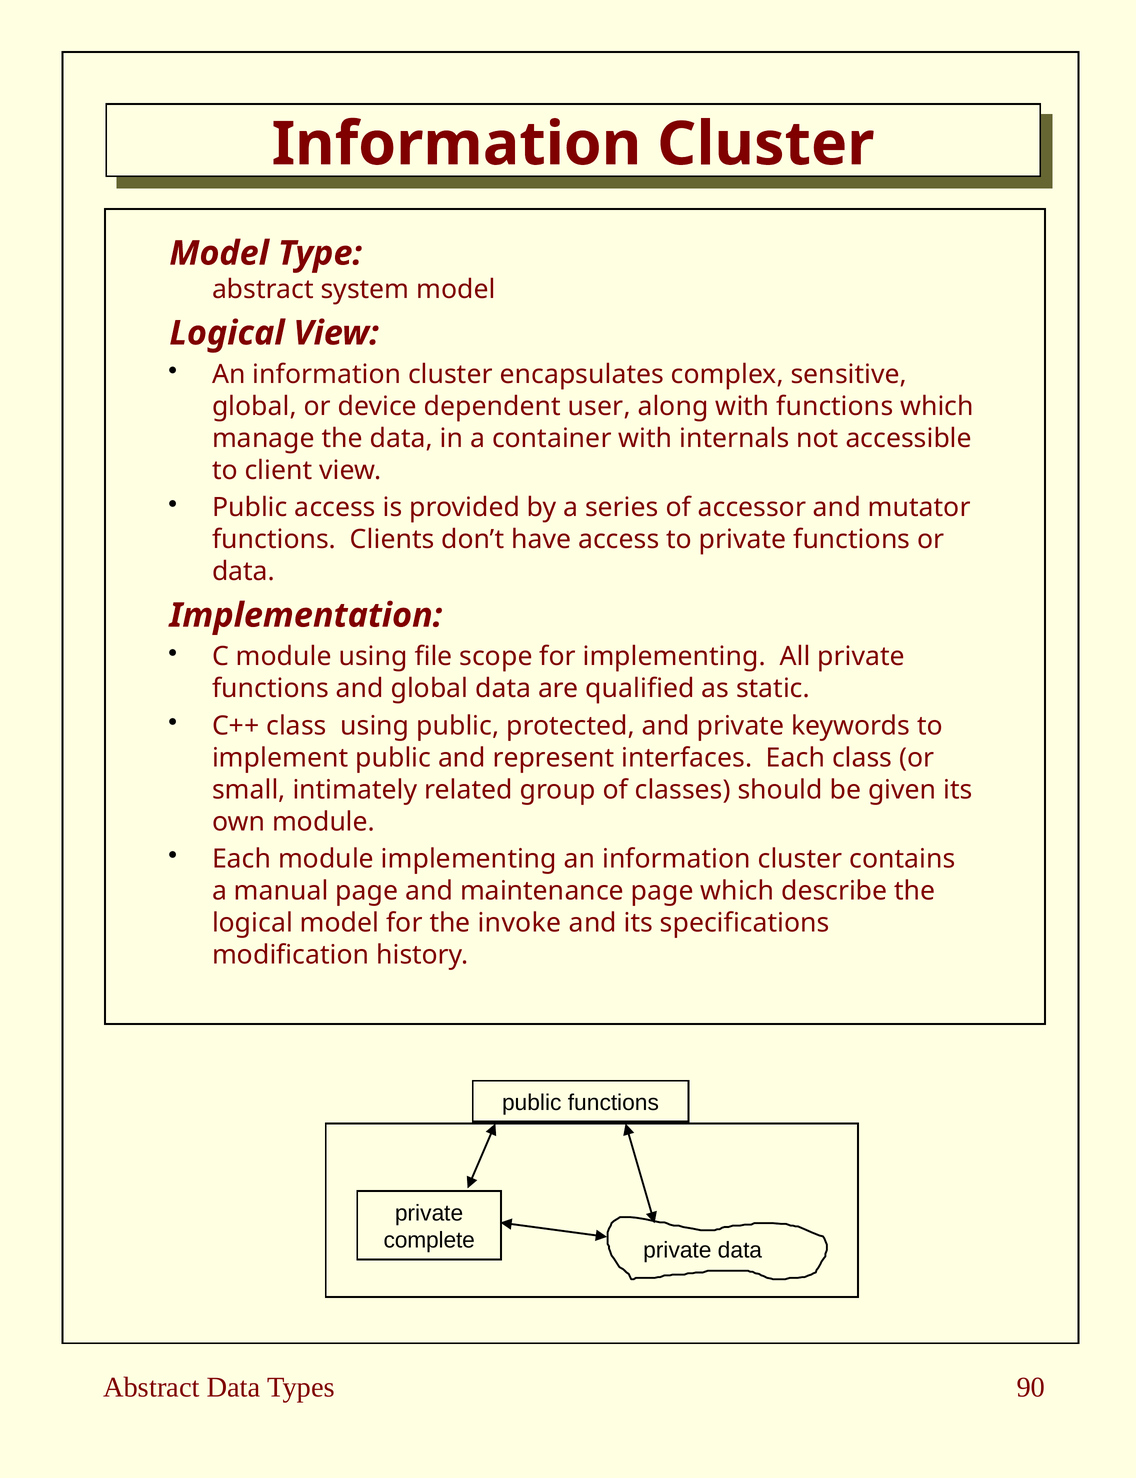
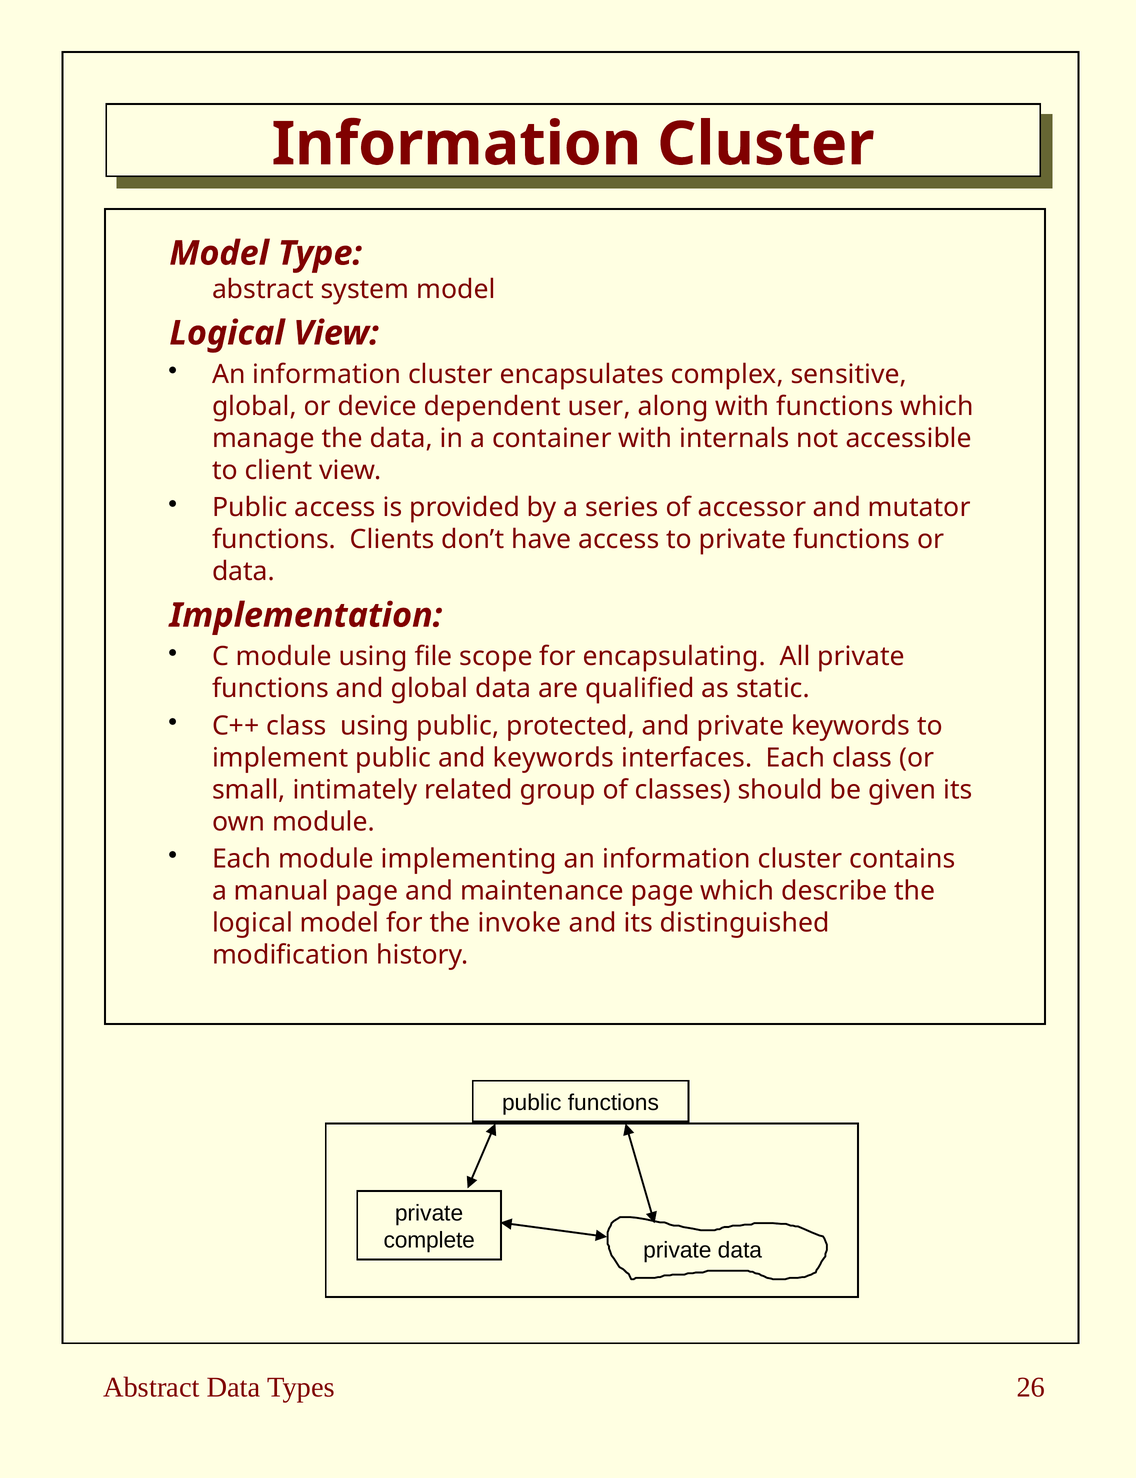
for implementing: implementing -> encapsulating (674, 657)
and represent: represent -> keywords (553, 758)
specifications: specifications -> distinguished (745, 923)
90: 90 -> 26 (1031, 1388)
